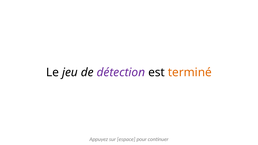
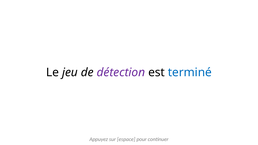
terminé colour: orange -> blue (190, 72)
